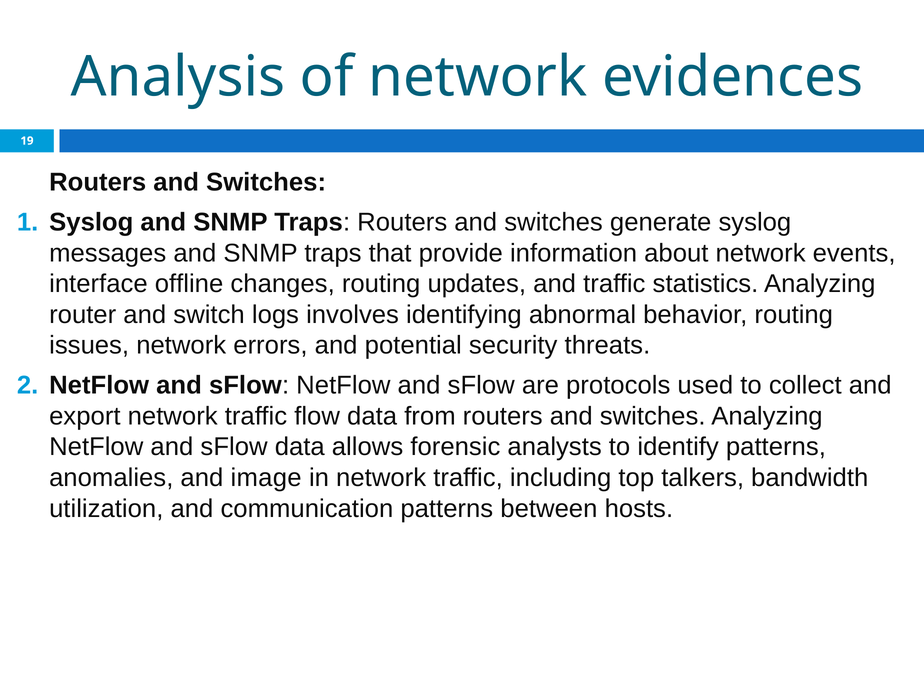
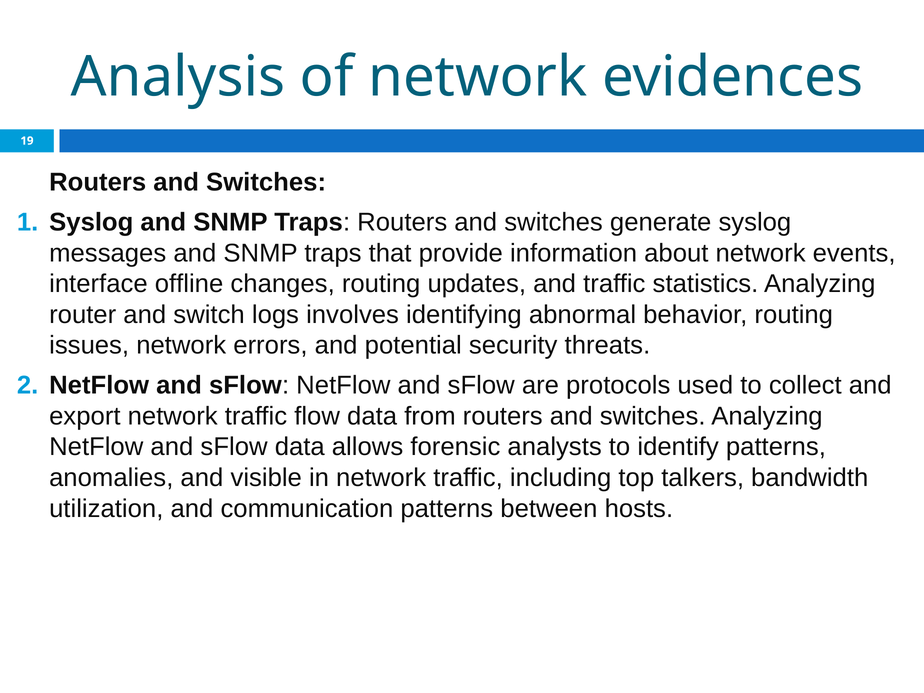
image: image -> visible (266, 478)
